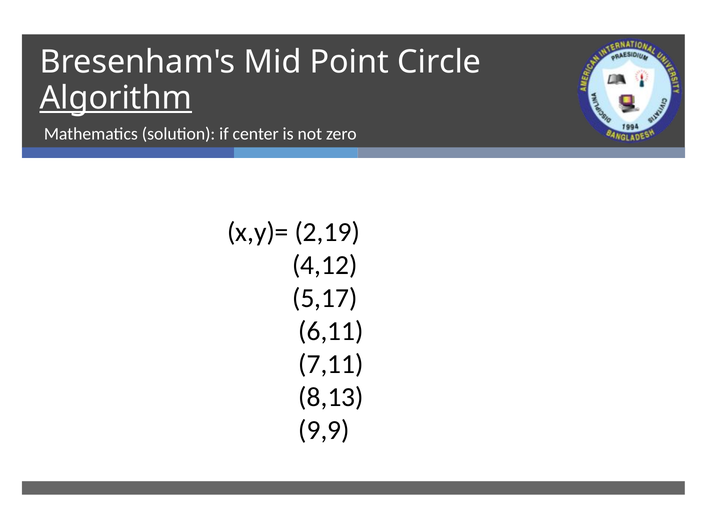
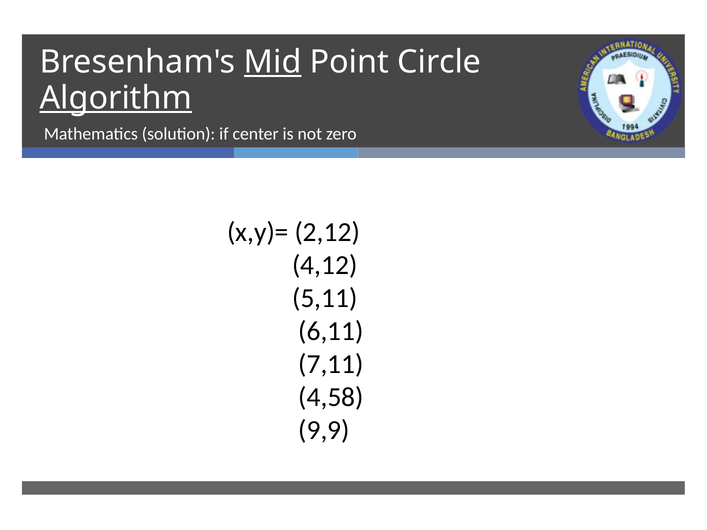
Mid underline: none -> present (273, 62)
2,19: 2,19 -> 2,12 (327, 232)
5,17: 5,17 -> 5,11 (325, 298)
8,13: 8,13 -> 4,58 (331, 397)
